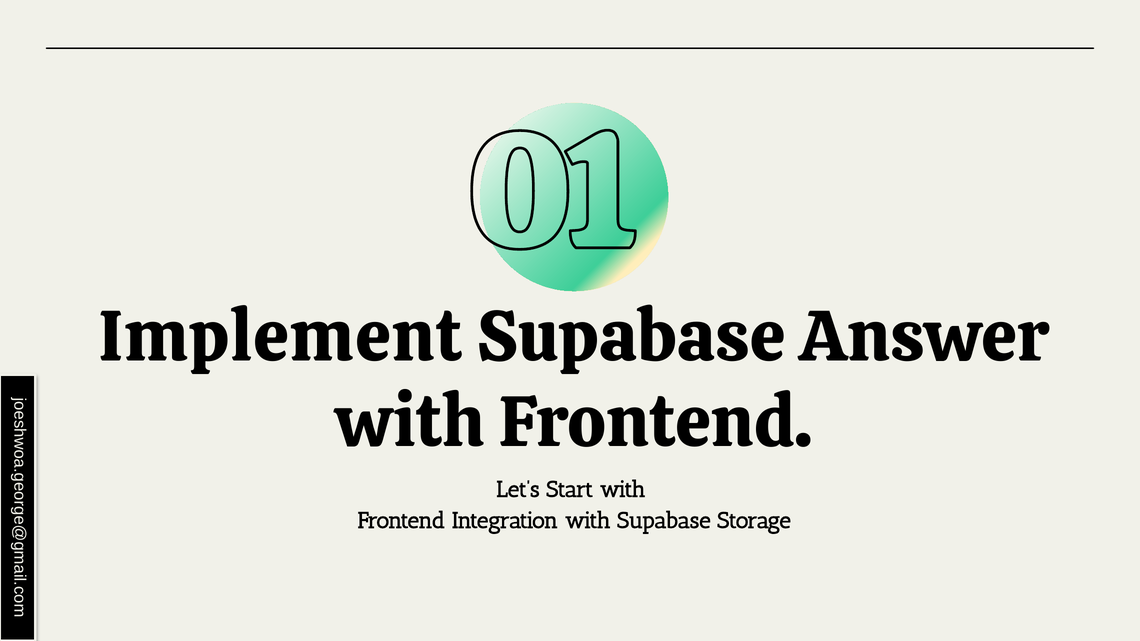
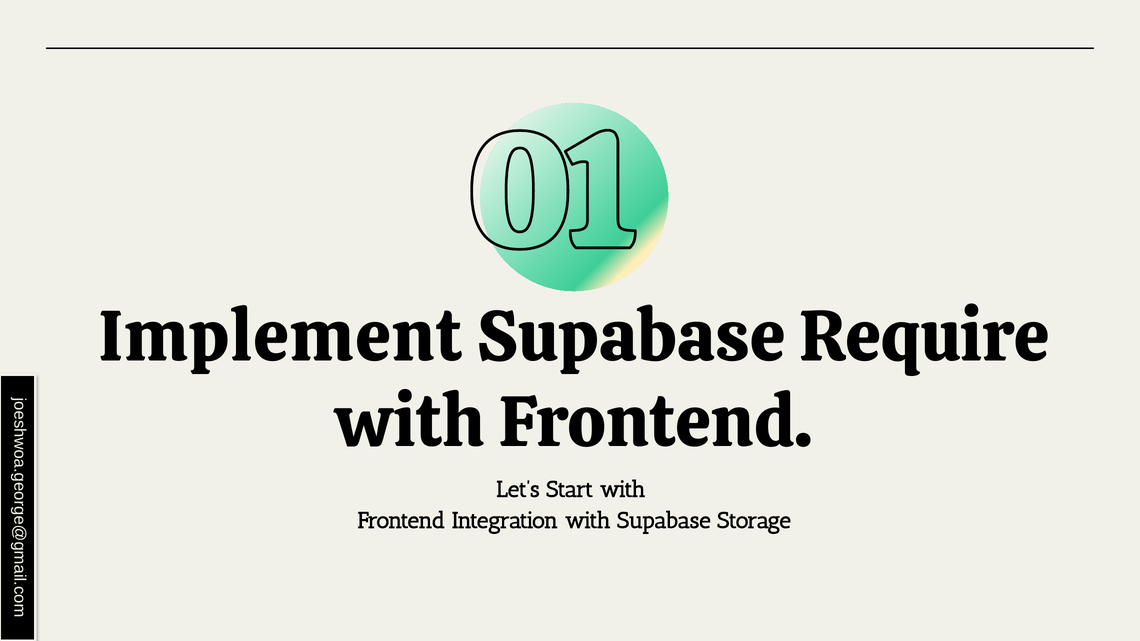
Answer: Answer -> Require (924, 337)
